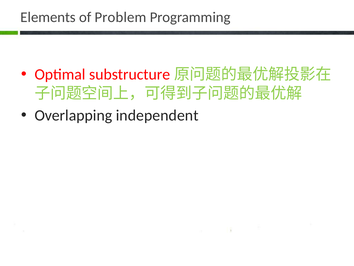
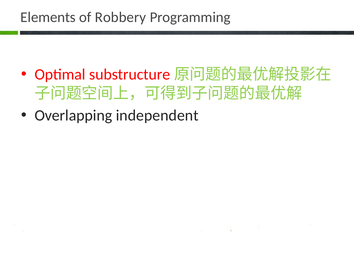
Problem: Problem -> Robbery (121, 17)
